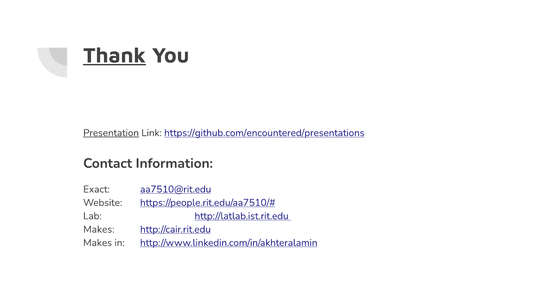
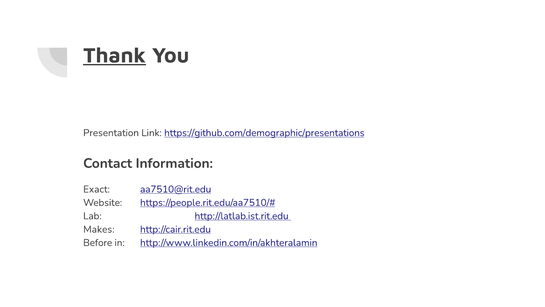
Presentation underline: present -> none (111, 133)
https://github.com/encountered/presentations: https://github.com/encountered/presentations -> https://github.com/demographic/presentations (264, 133)
Makes: Makes -> Before (98, 242)
